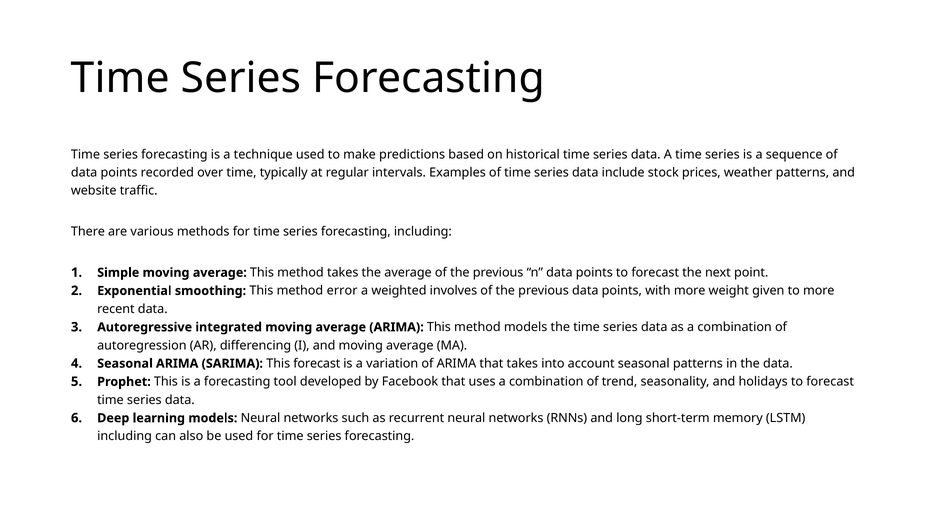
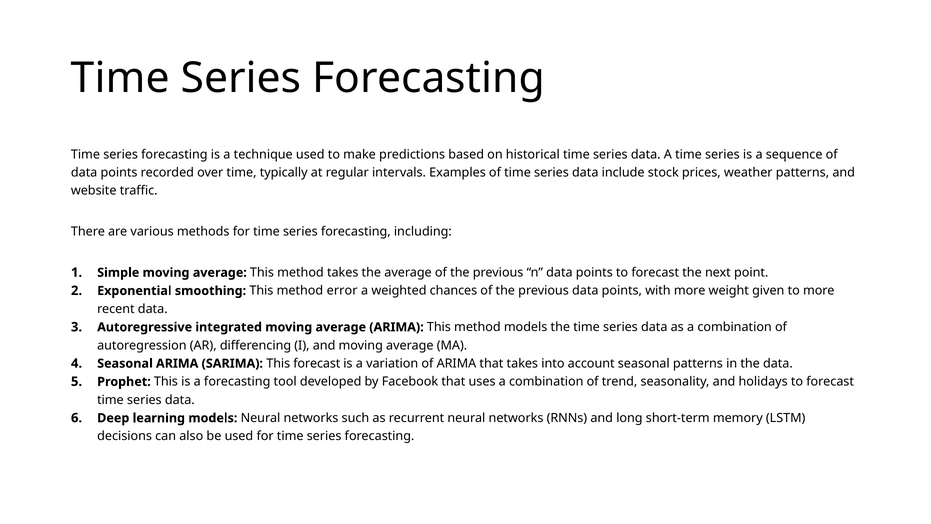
involves: involves -> chances (453, 291)
including: including -> decisions (125, 436)
